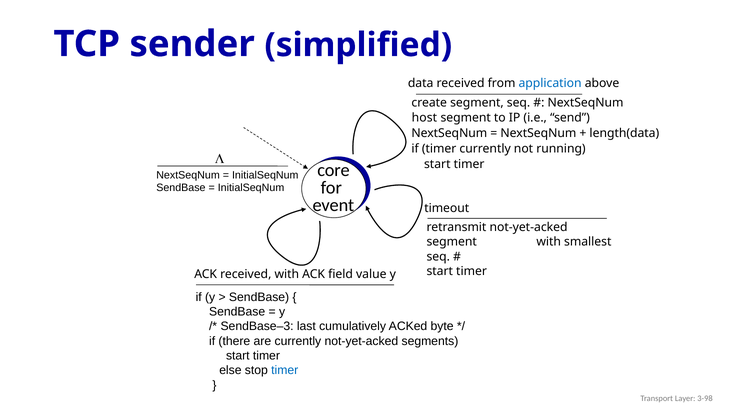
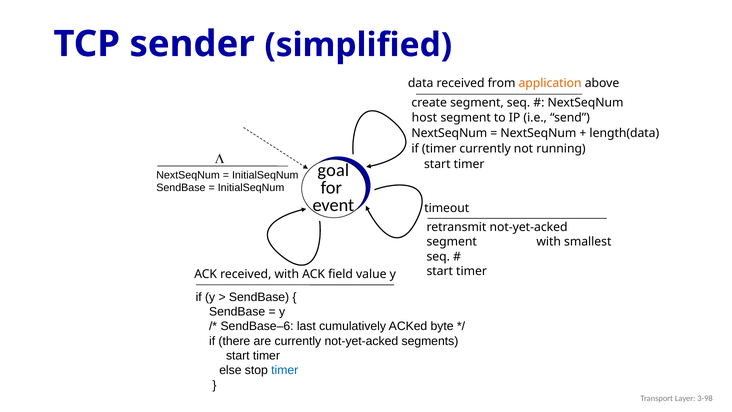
application colour: blue -> orange (550, 83)
core: core -> goal (333, 170)
SendBase–3: SendBase–3 -> SendBase–6 (257, 326)
